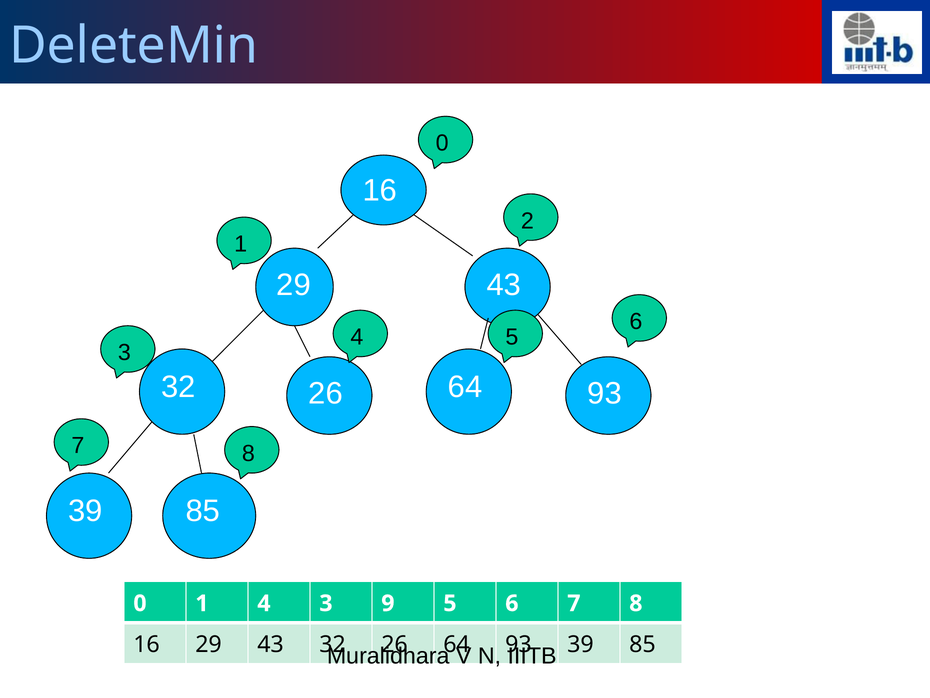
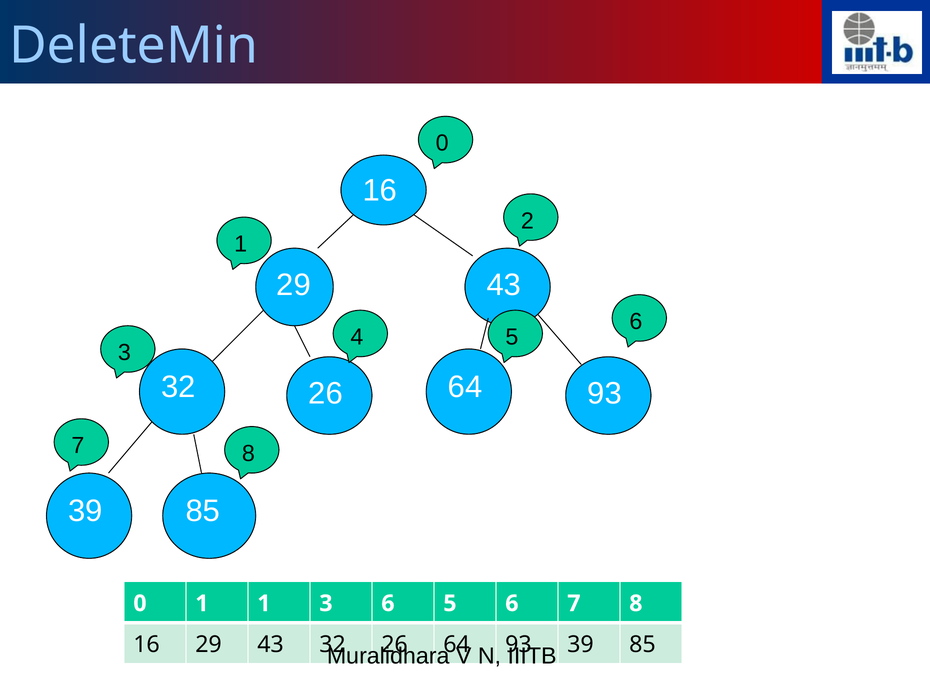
1 4: 4 -> 1 (264, 603)
3 9: 9 -> 6 (388, 603)
